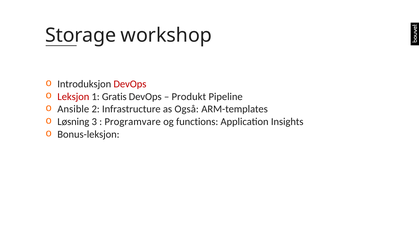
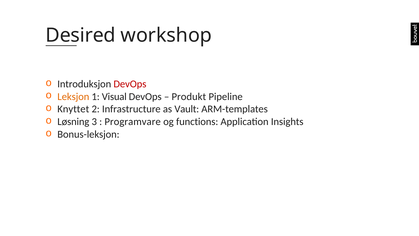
Storage: Storage -> Desired (81, 35)
Leksjon colour: red -> orange (73, 96)
Gratis: Gratis -> Visual (114, 96)
Ansible: Ansible -> Knyttet (73, 109)
Også: Også -> Vault (187, 109)
